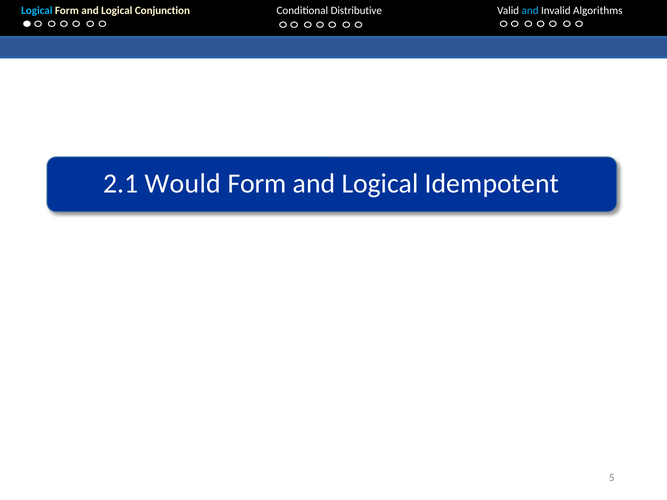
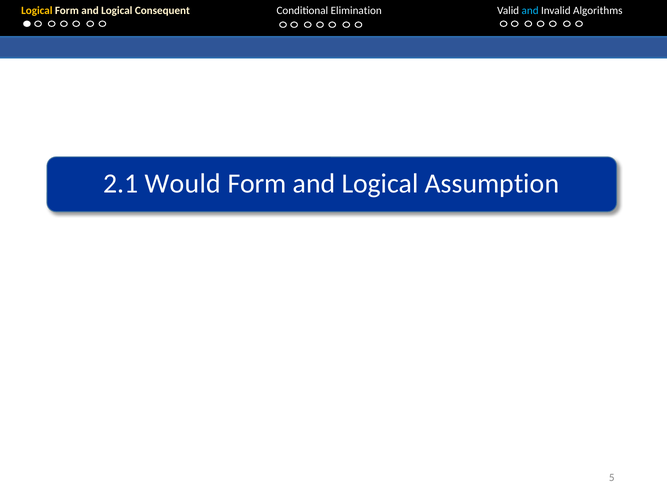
Logical colour: light blue -> yellow (37, 11)
Conjunction: Conjunction -> Consequent (162, 11)
Distributive: Distributive -> Elimination (356, 11)
Idempotent: Idempotent -> Assumption (492, 184)
